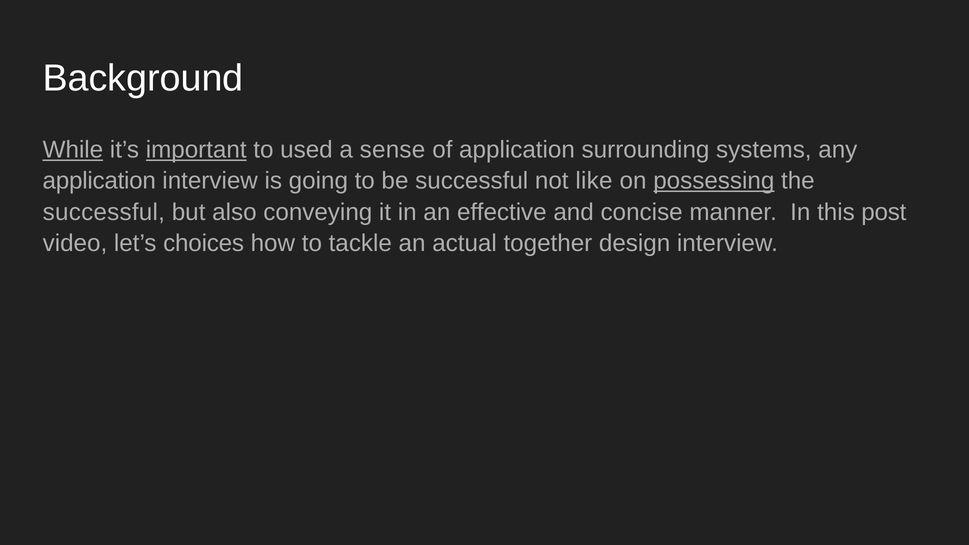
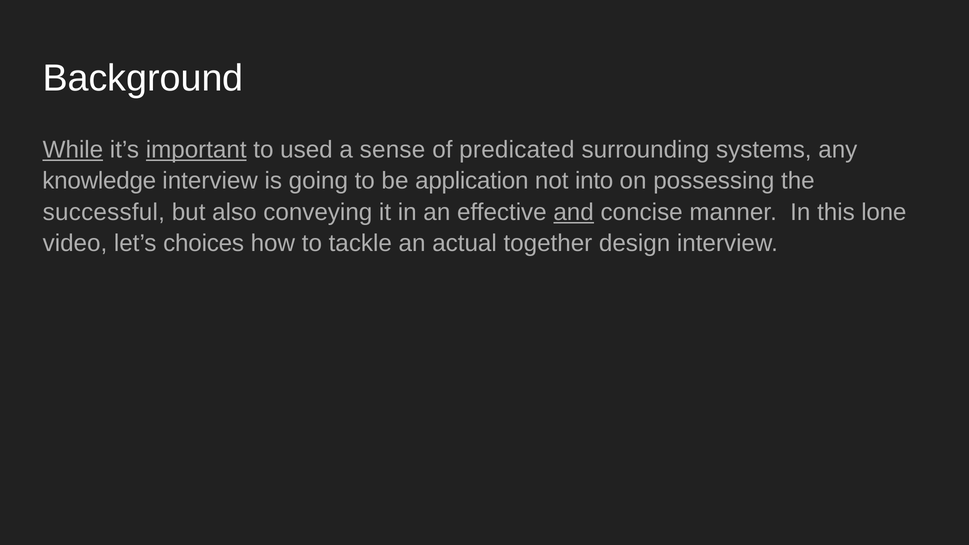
of application: application -> predicated (517, 150)
application: application -> knowledge (99, 181)
be successful: successful -> application (472, 181)
like: like -> into (594, 181)
possessing underline: present -> none (714, 181)
and underline: none -> present (574, 212)
post: post -> lone (884, 212)
